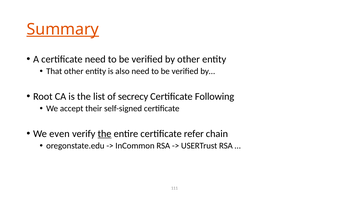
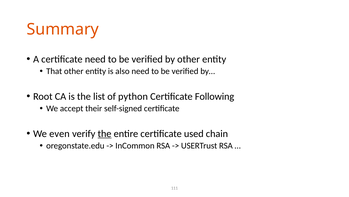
Summary underline: present -> none (63, 29)
secrecy: secrecy -> python (133, 96)
refer: refer -> used (194, 133)
